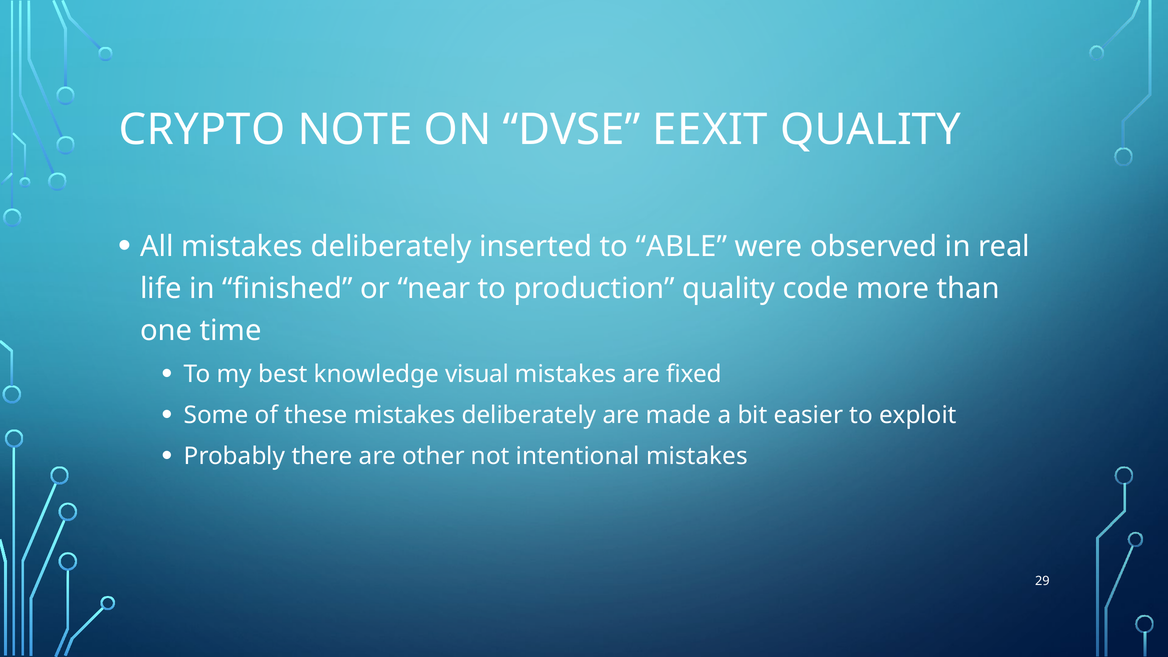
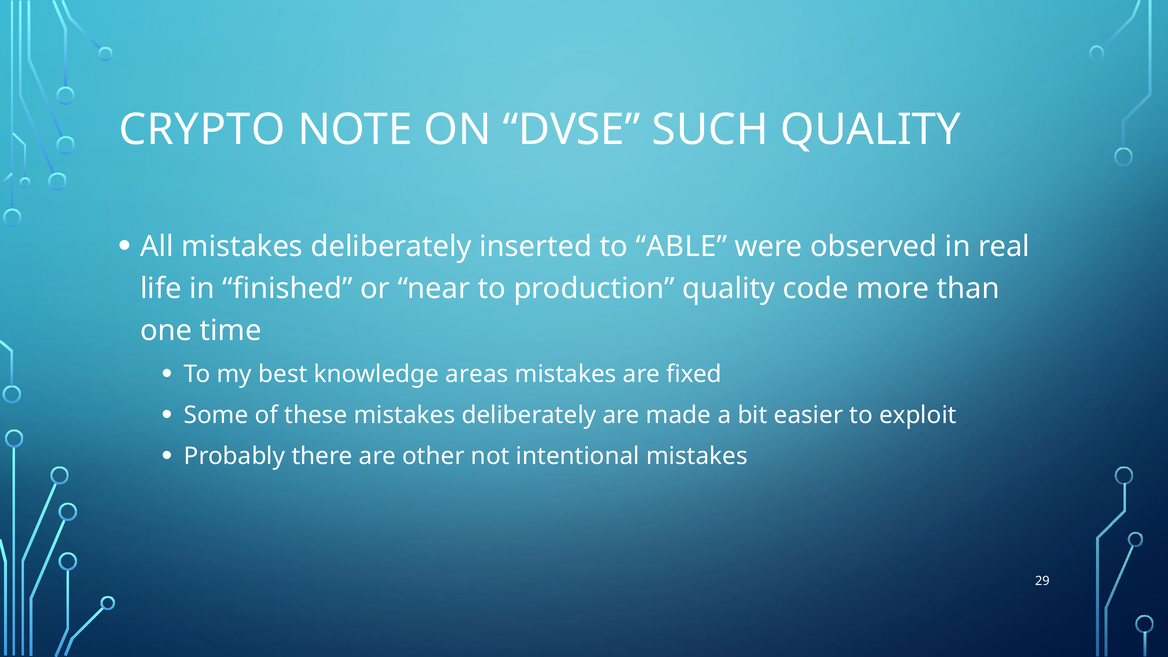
EEXIT: EEXIT -> SUCH (710, 130)
visual: visual -> areas (477, 374)
